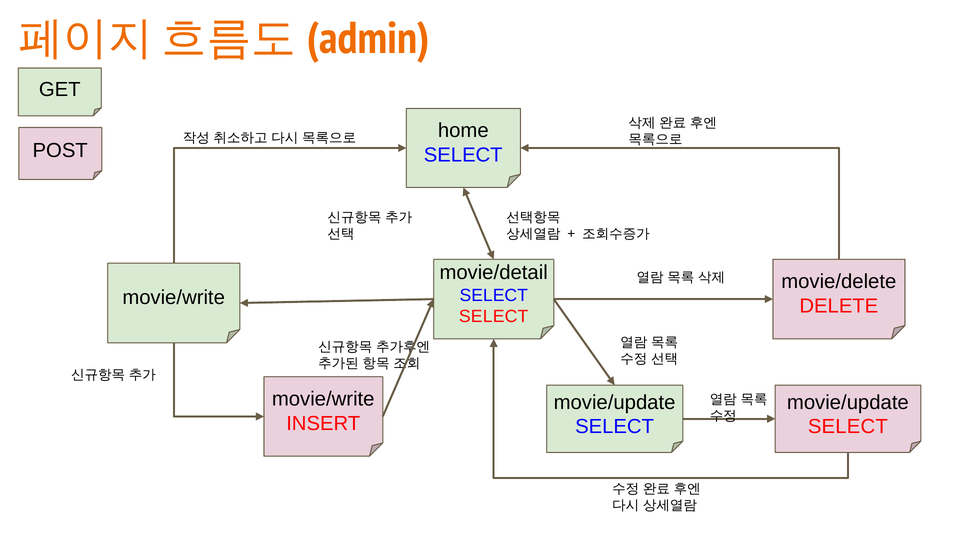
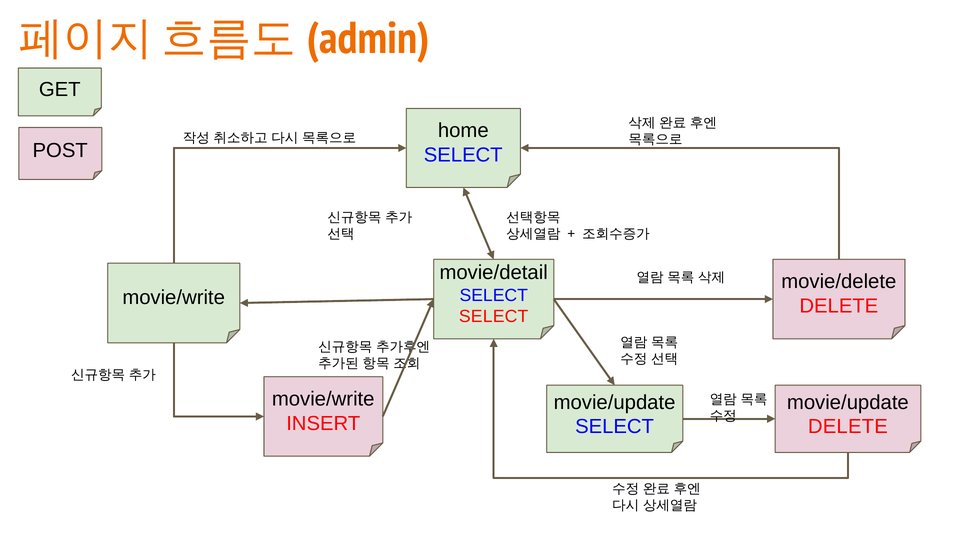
SELECT: SELECT -> DELETE (848, 427)
